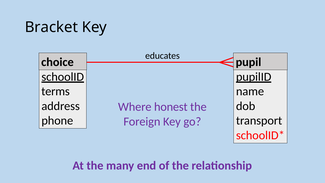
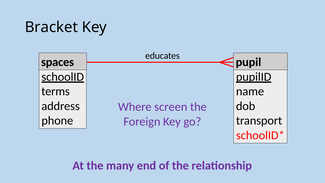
choice: choice -> spaces (58, 62)
honest: honest -> screen (171, 107)
